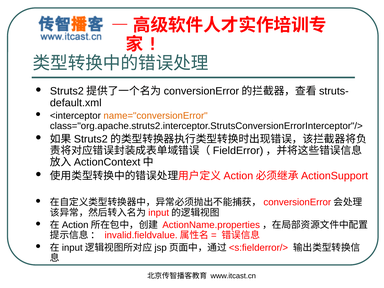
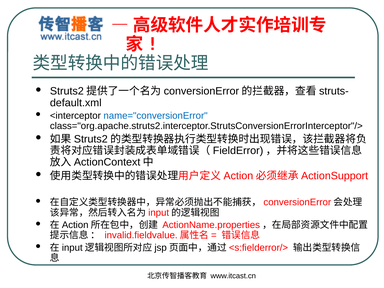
name="conversionError colour: orange -> blue (156, 116)
